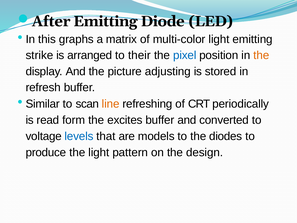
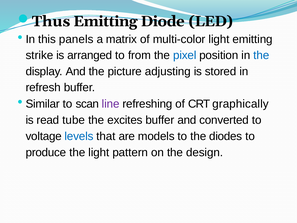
After: After -> Thus (51, 21)
graphs: graphs -> panels (76, 39)
their: their -> from (139, 55)
the colour: orange -> blue (261, 55)
line colour: orange -> purple (111, 104)
periodically: periodically -> graphically (241, 104)
form: form -> tube (74, 120)
